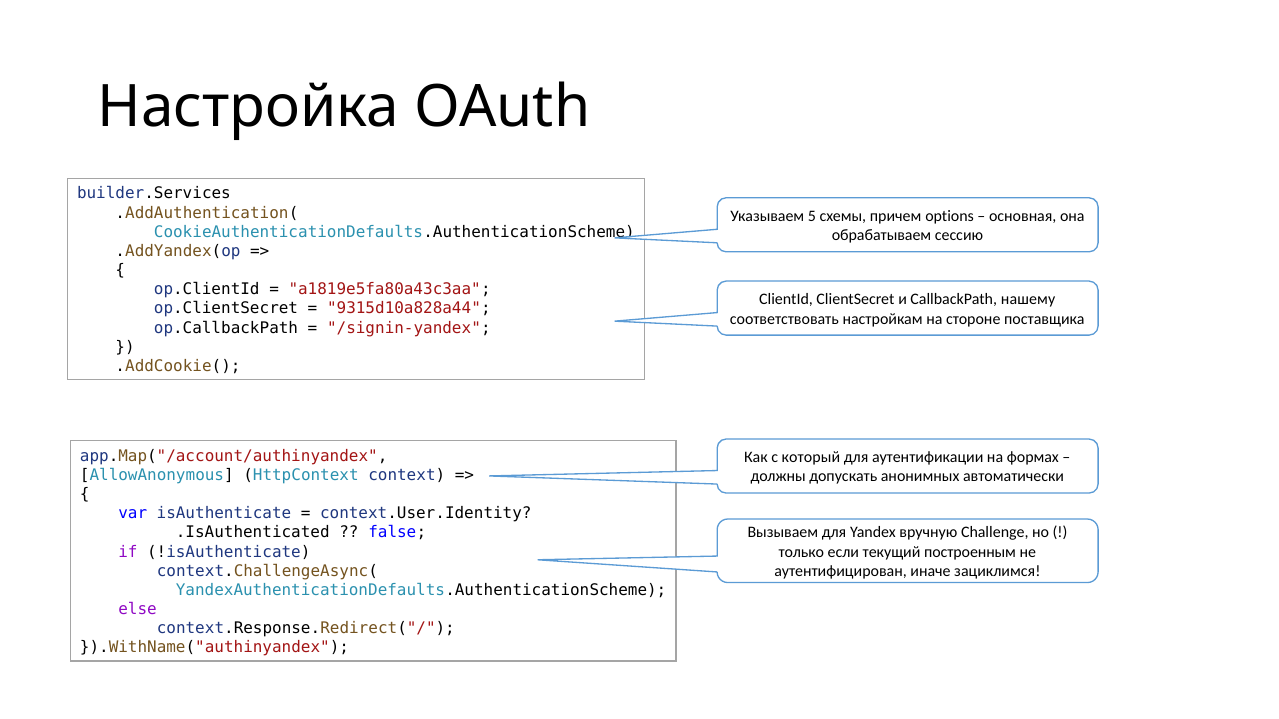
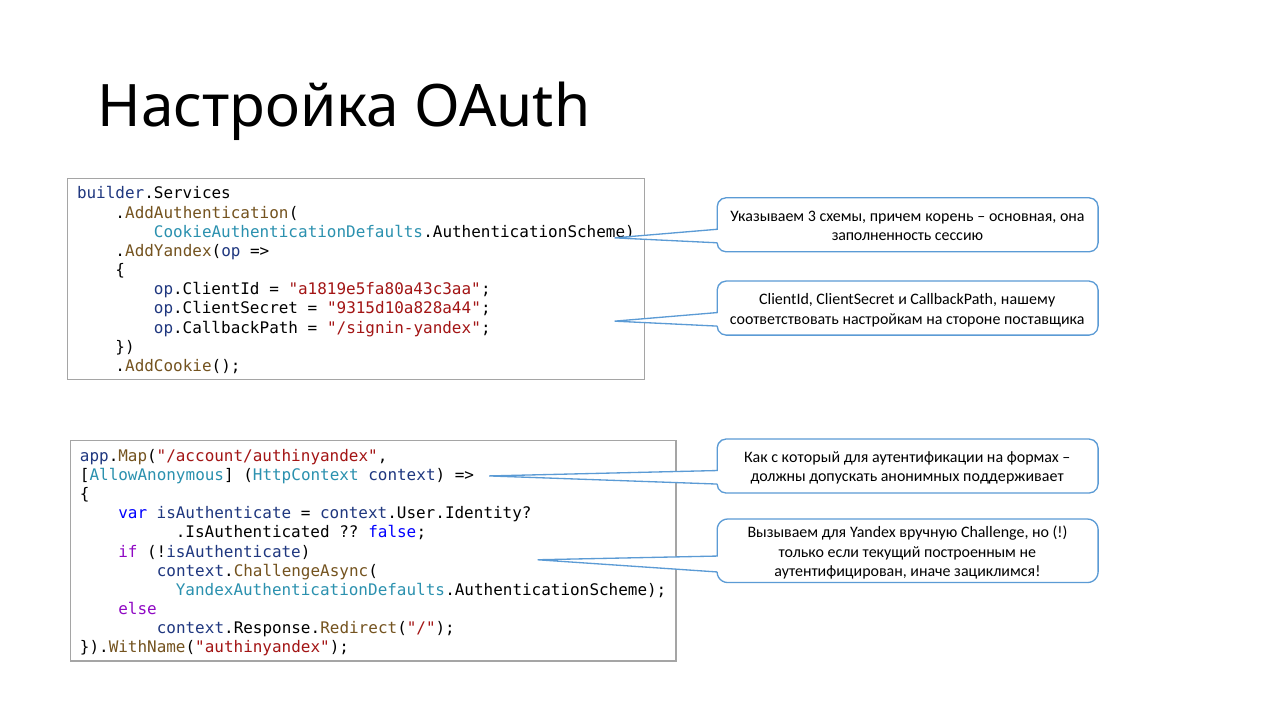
5: 5 -> 3 (812, 216)
options: options -> корень (949, 216)
обрабатываем: обрабатываем -> заполненность (882, 236)
автоматически: автоматически -> поддерживает (1014, 477)
